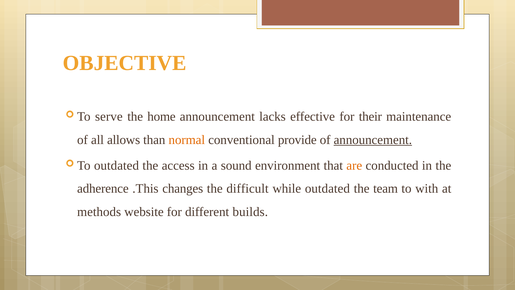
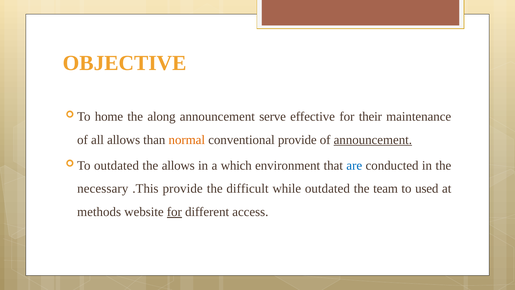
serve: serve -> home (109, 116)
home: home -> along (162, 116)
lacks: lacks -> serve (273, 116)
the access: access -> allows (178, 165)
sound: sound -> which (236, 165)
are colour: orange -> blue (354, 165)
adherence: adherence -> necessary (103, 189)
.This changes: changes -> provide (183, 189)
with: with -> used (427, 189)
for underline: none -> present (174, 212)
builds: builds -> access (250, 212)
